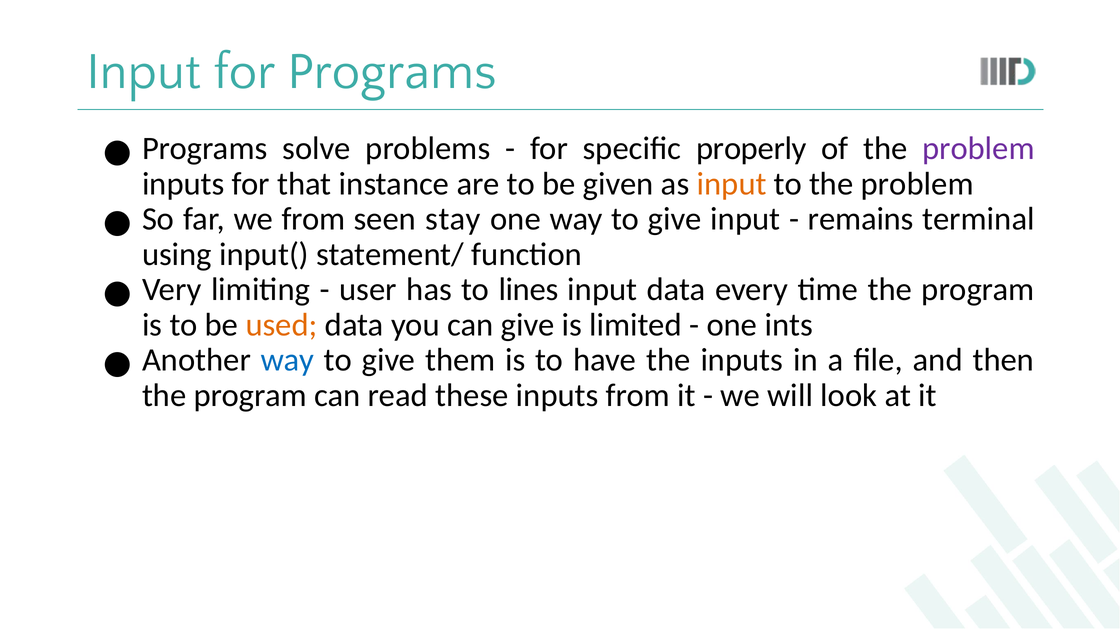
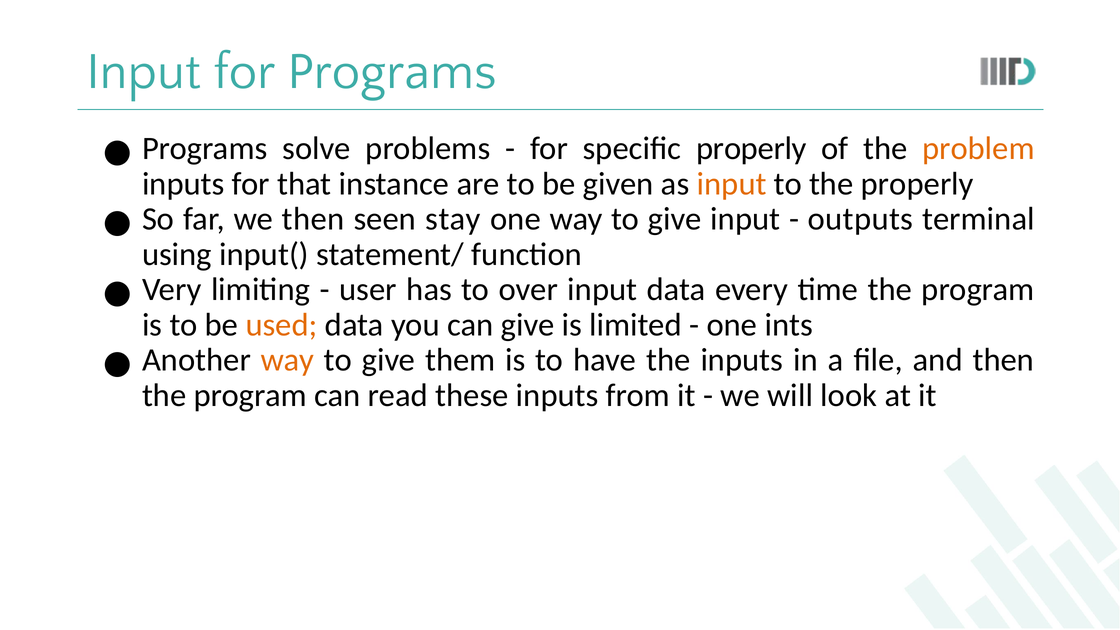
problem colour: purple -> orange (979, 148)
to the problem: problem -> properly (917, 184)
we from: from -> then (313, 219)
remains: remains -> outputs (861, 219)
lines: lines -> over (528, 290)
way colour: blue -> orange (287, 360)
